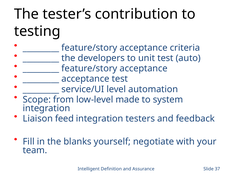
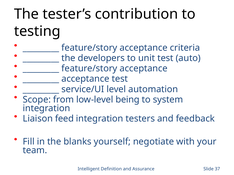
made: made -> being (128, 100)
